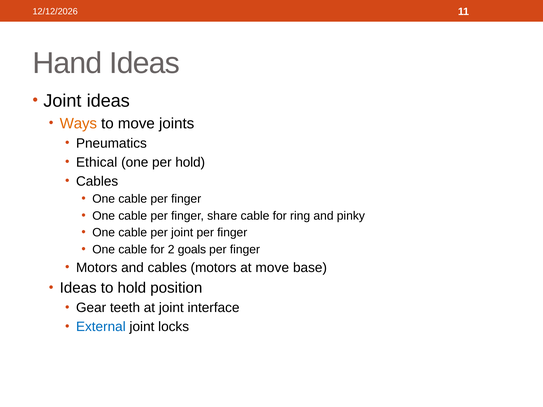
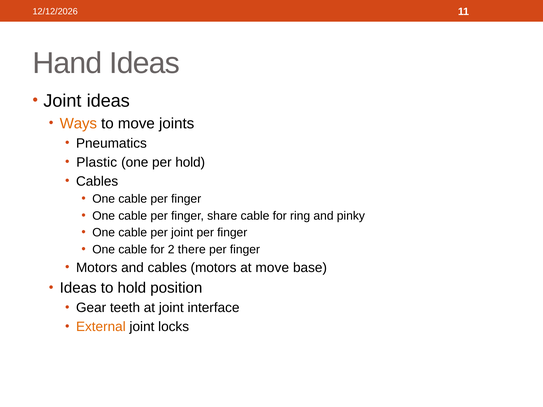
Ethical: Ethical -> Plastic (97, 162)
goals: goals -> there (192, 250)
External colour: blue -> orange (101, 327)
